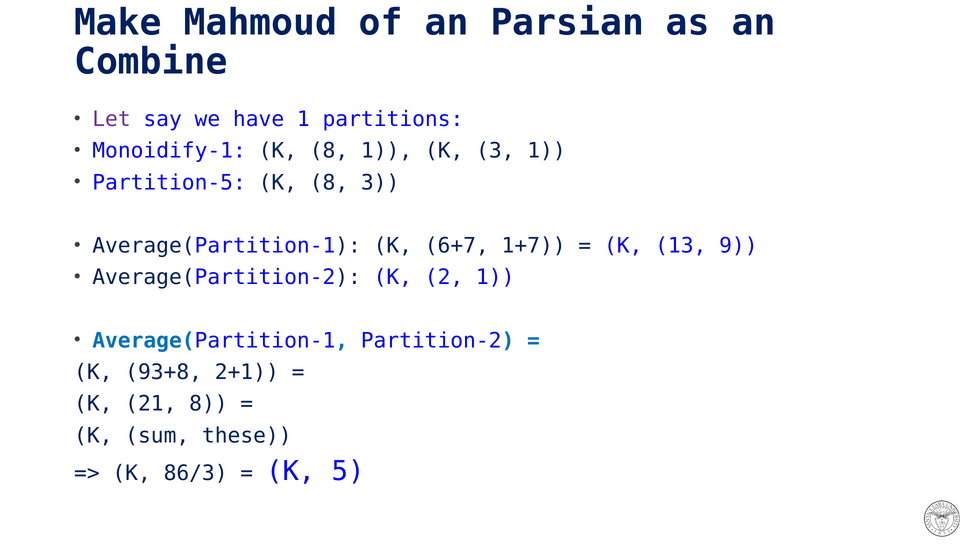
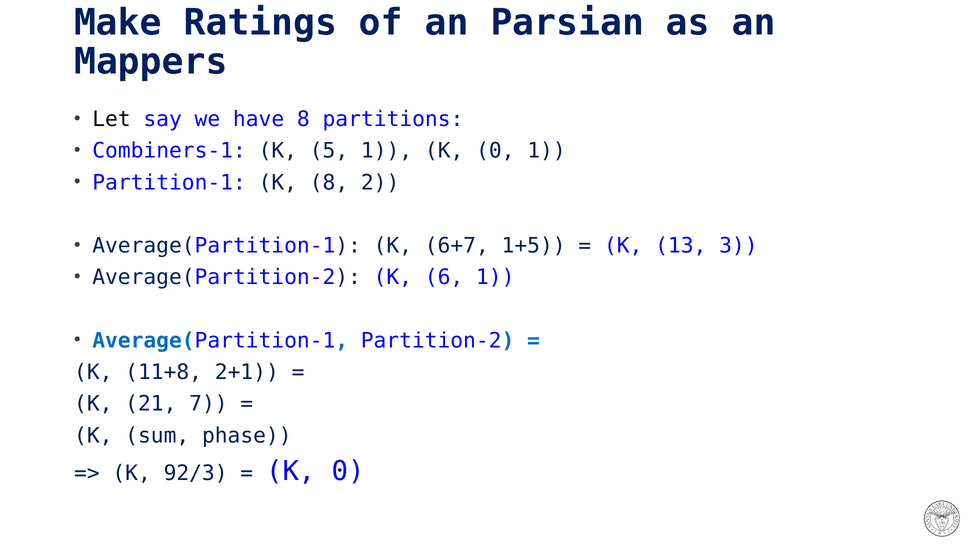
Mahmoud: Mahmoud -> Ratings (260, 22)
Combine: Combine -> Mappers (151, 62)
Let colour: purple -> black (112, 119)
have 1: 1 -> 8 (303, 119)
Monoidify-1: Monoidify-1 -> Combiners-1 (169, 151)
8: 8 -> 5 (329, 151)
1 K 3: 3 -> 0 (495, 151)
Partition-5: Partition-5 -> Partition-1 (169, 182)
8 3: 3 -> 2 (380, 182)
1+7: 1+7 -> 1+5 (534, 246)
9: 9 -> 3 (738, 246)
2: 2 -> 6 (444, 277)
93+8: 93+8 -> 11+8 (164, 372)
21 8: 8 -> 7 (208, 404)
these: these -> phase (247, 435)
86/3: 86/3 -> 92/3 (196, 473)
5: 5 -> 0 (348, 471)
